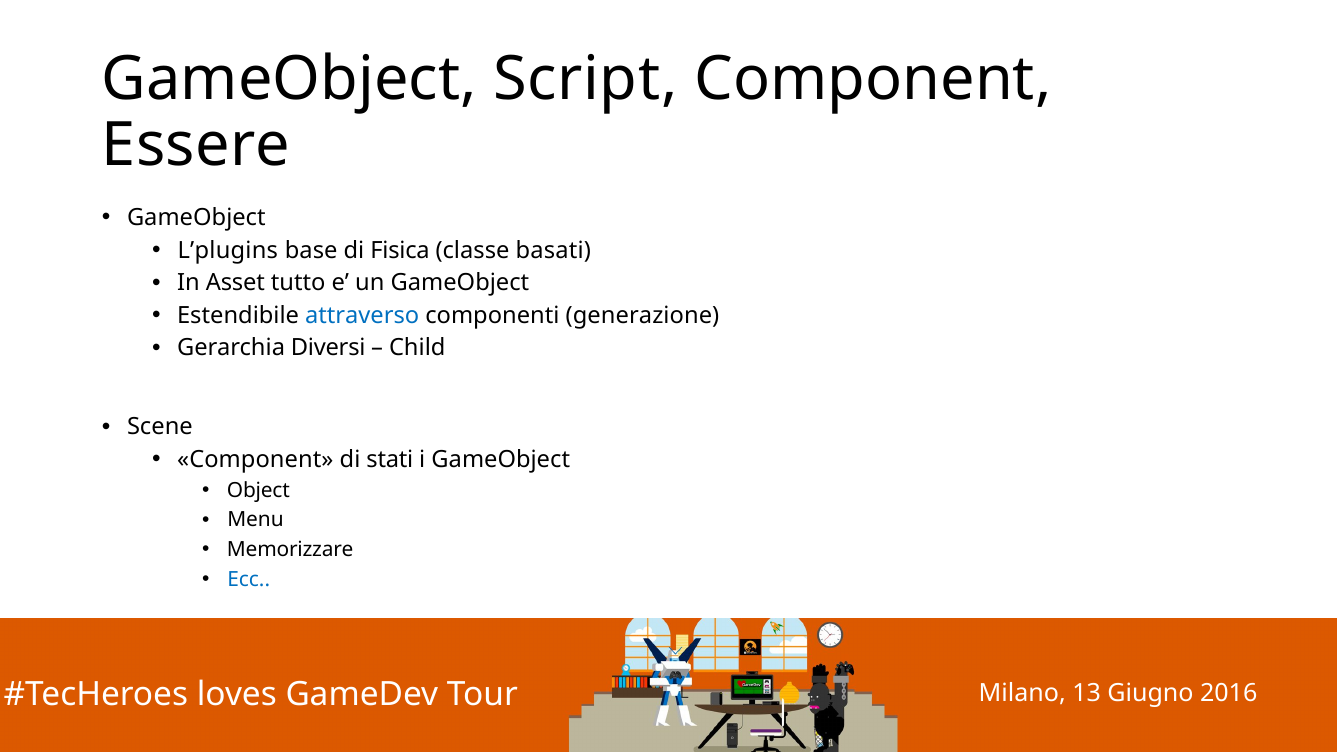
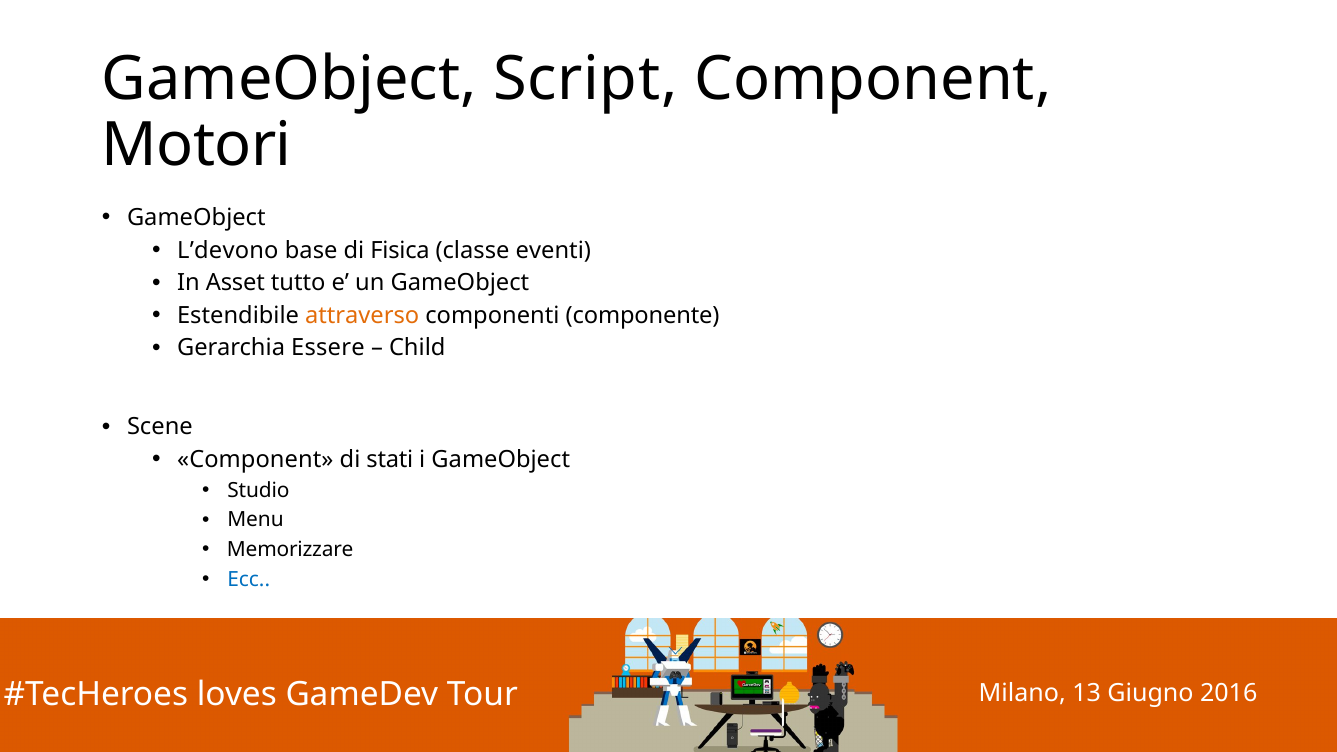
Essere: Essere -> Motori (197, 145)
L’plugins: L’plugins -> L’devono (228, 250)
basati: basati -> eventi (553, 250)
attraverso colour: blue -> orange (362, 315)
generazione: generazione -> componente (643, 315)
Diversi: Diversi -> Essere (328, 348)
Object: Object -> Studio (258, 491)
